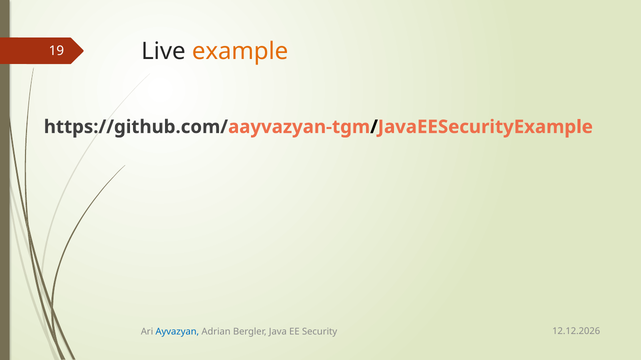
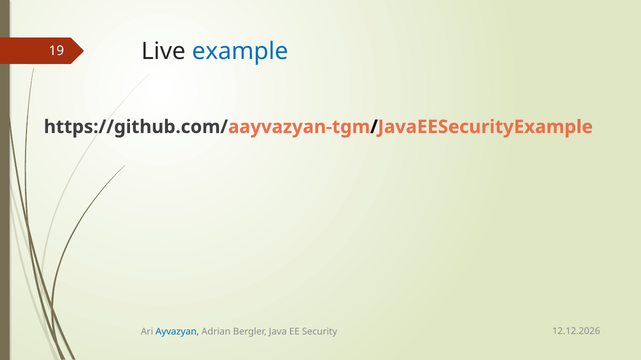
example colour: orange -> blue (240, 51)
